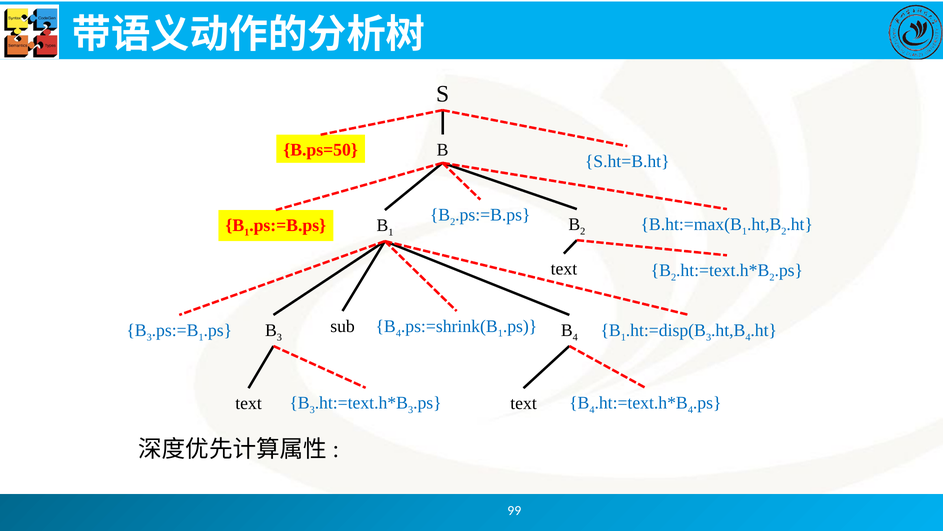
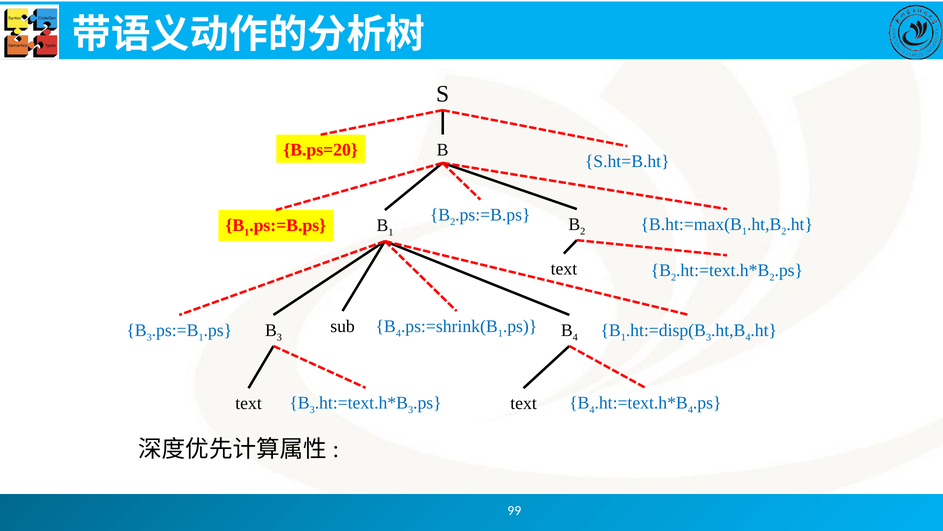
B.ps=50: B.ps=50 -> B.ps=20 (321, 150)
